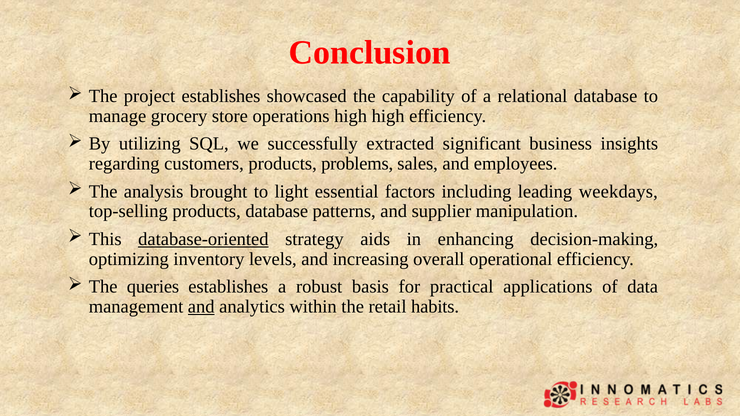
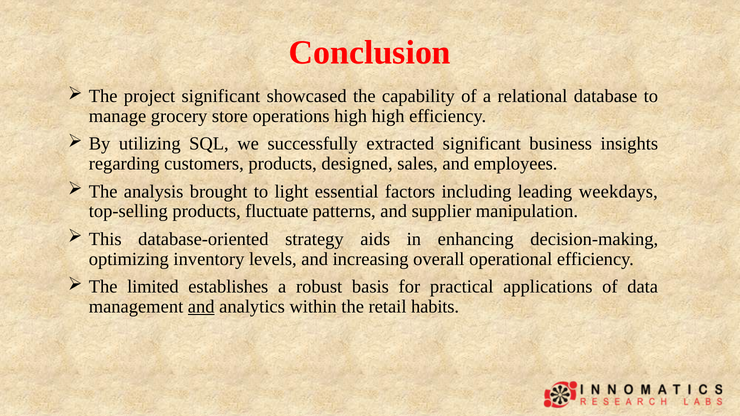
project establishes: establishes -> significant (221, 96)
problems: problems -> designed (357, 164)
products database: database -> fluctuate (277, 211)
database-oriented underline: present -> none (203, 239)
queries: queries -> limited (153, 287)
